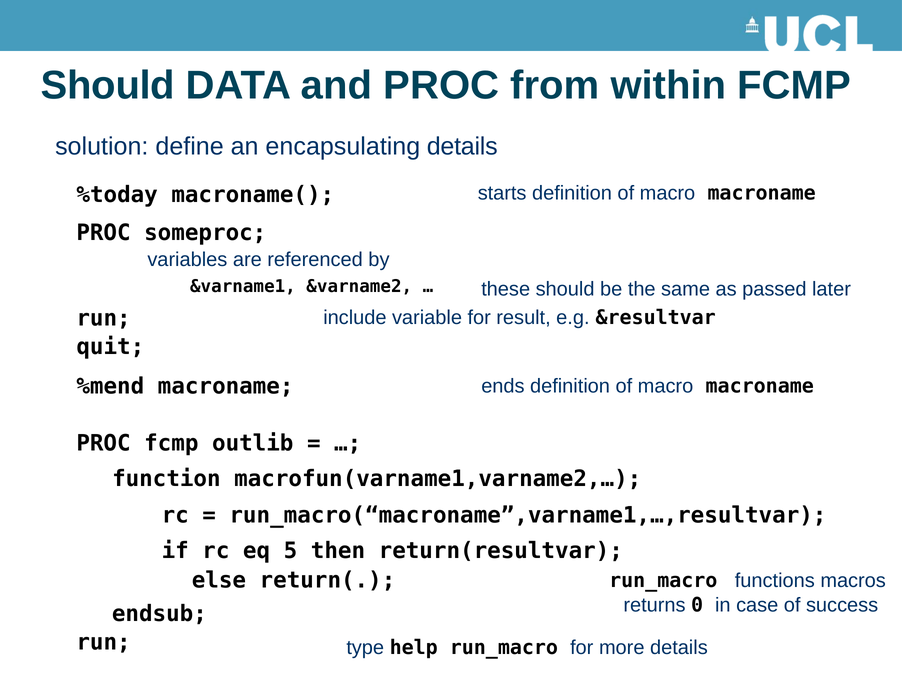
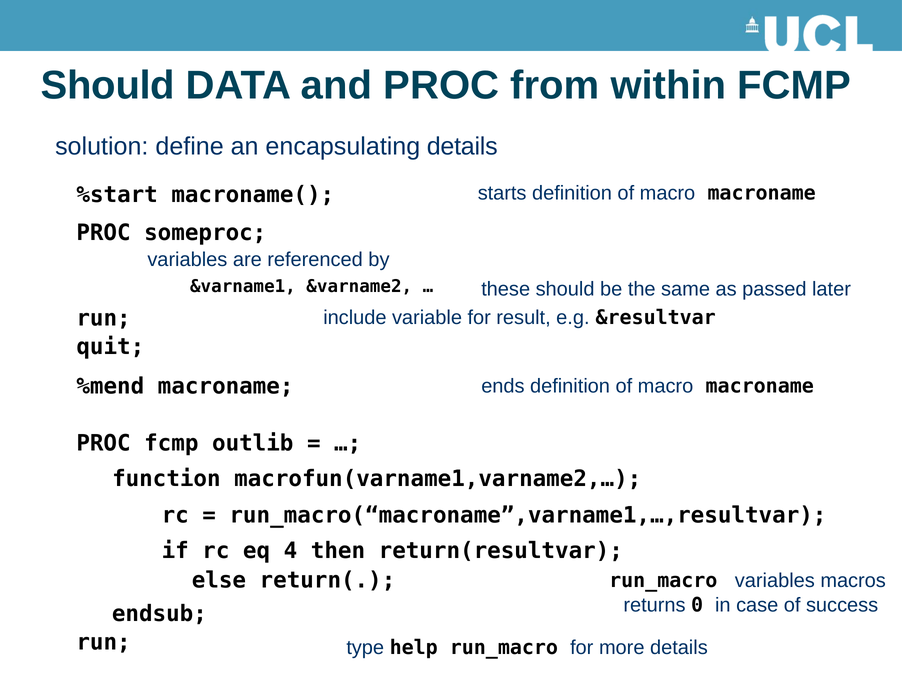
%today: %today -> %start (117, 194)
5: 5 -> 4 (290, 551)
run_macro functions: functions -> variables (775, 580)
